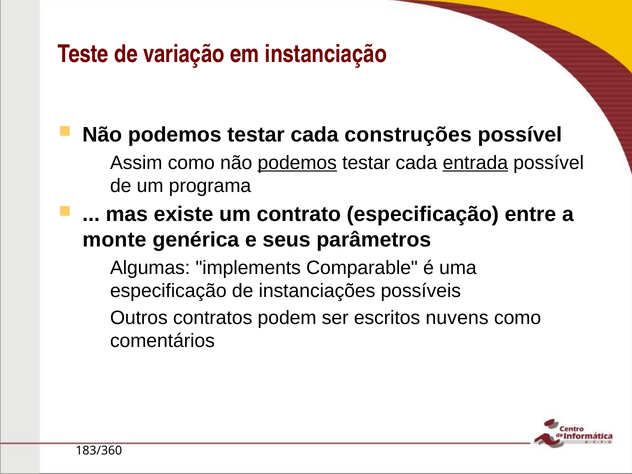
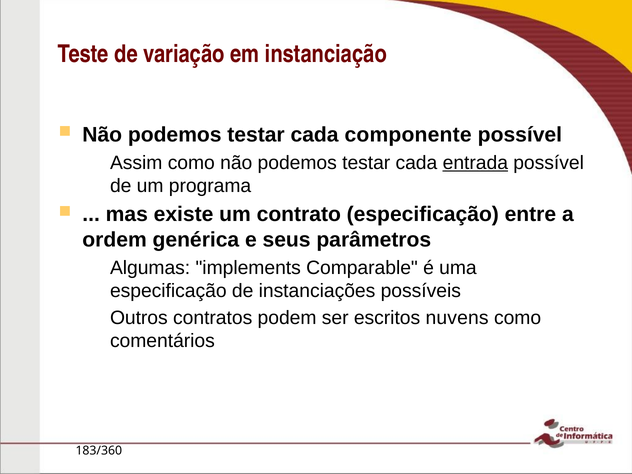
construções: construções -> componente (408, 135)
podemos underline: present -> none (297, 163)
monte: monte -> ordem (115, 240)
